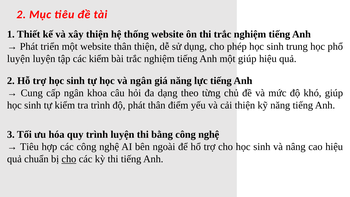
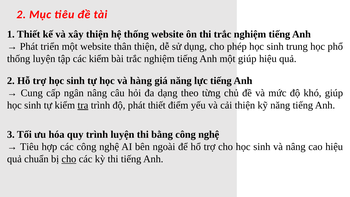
luyện: luyện -> thống (19, 59)
và ngân: ngân -> hàng (141, 81)
ngân khoa: khoa -> nâng (97, 93)
tra underline: none -> present (83, 105)
phát thân: thân -> thiết (157, 105)
